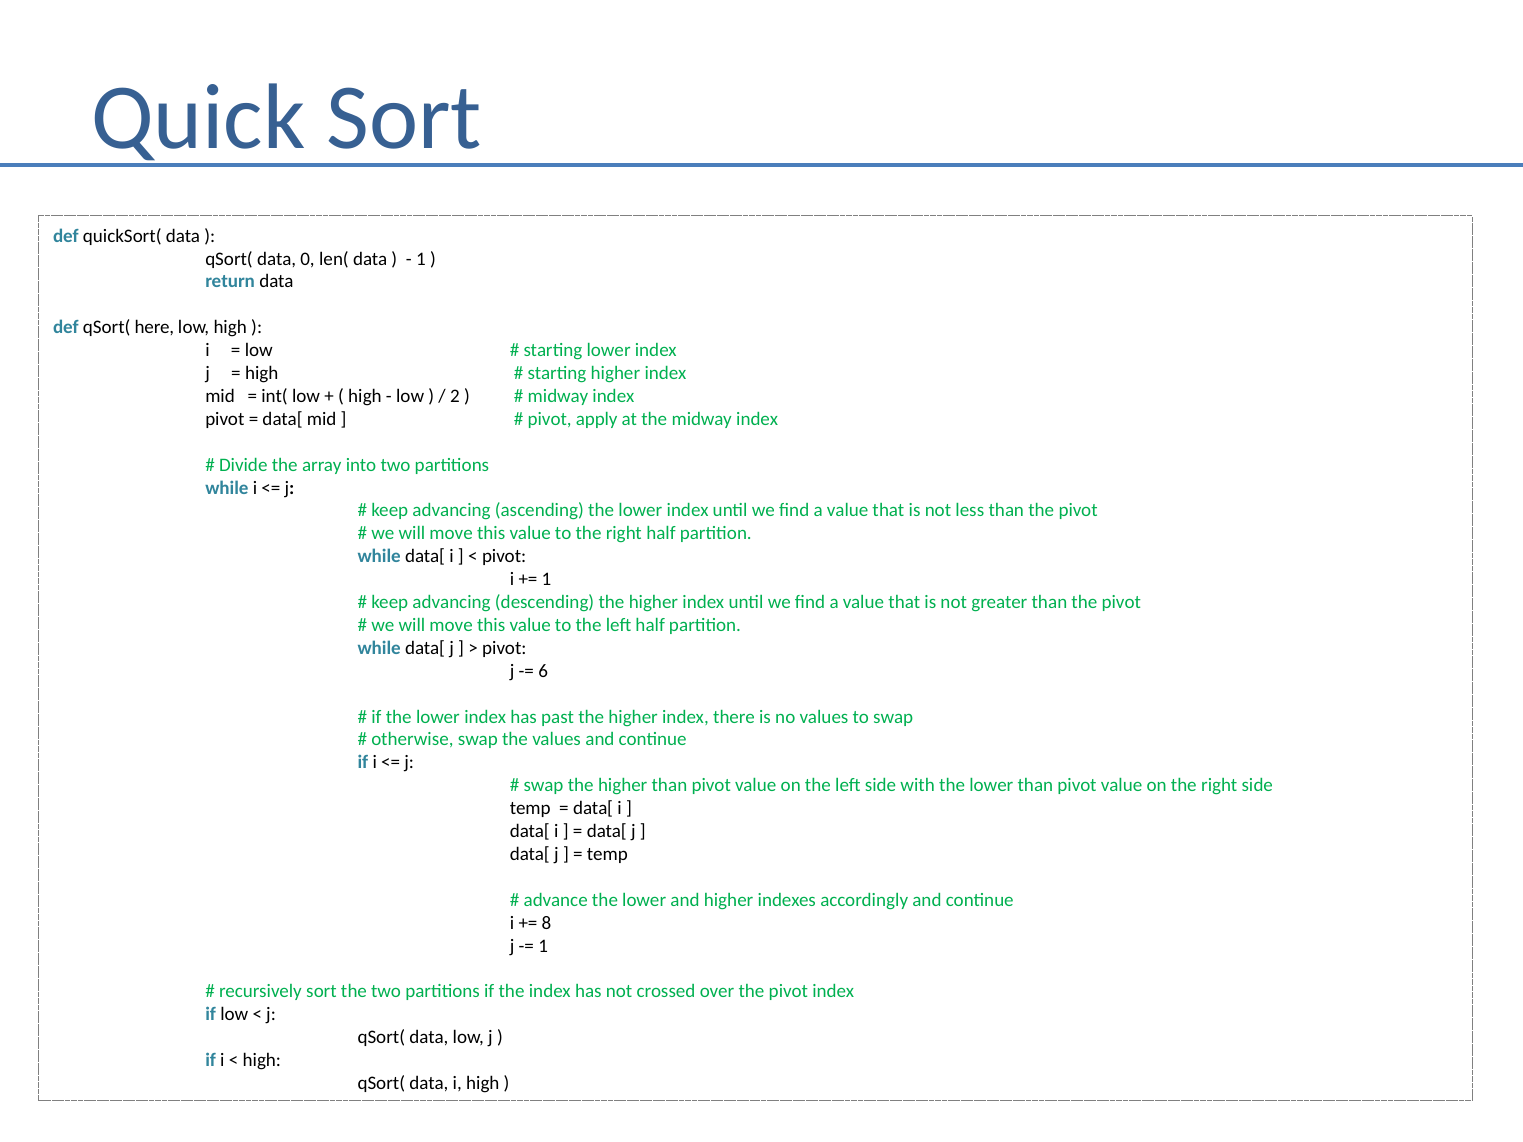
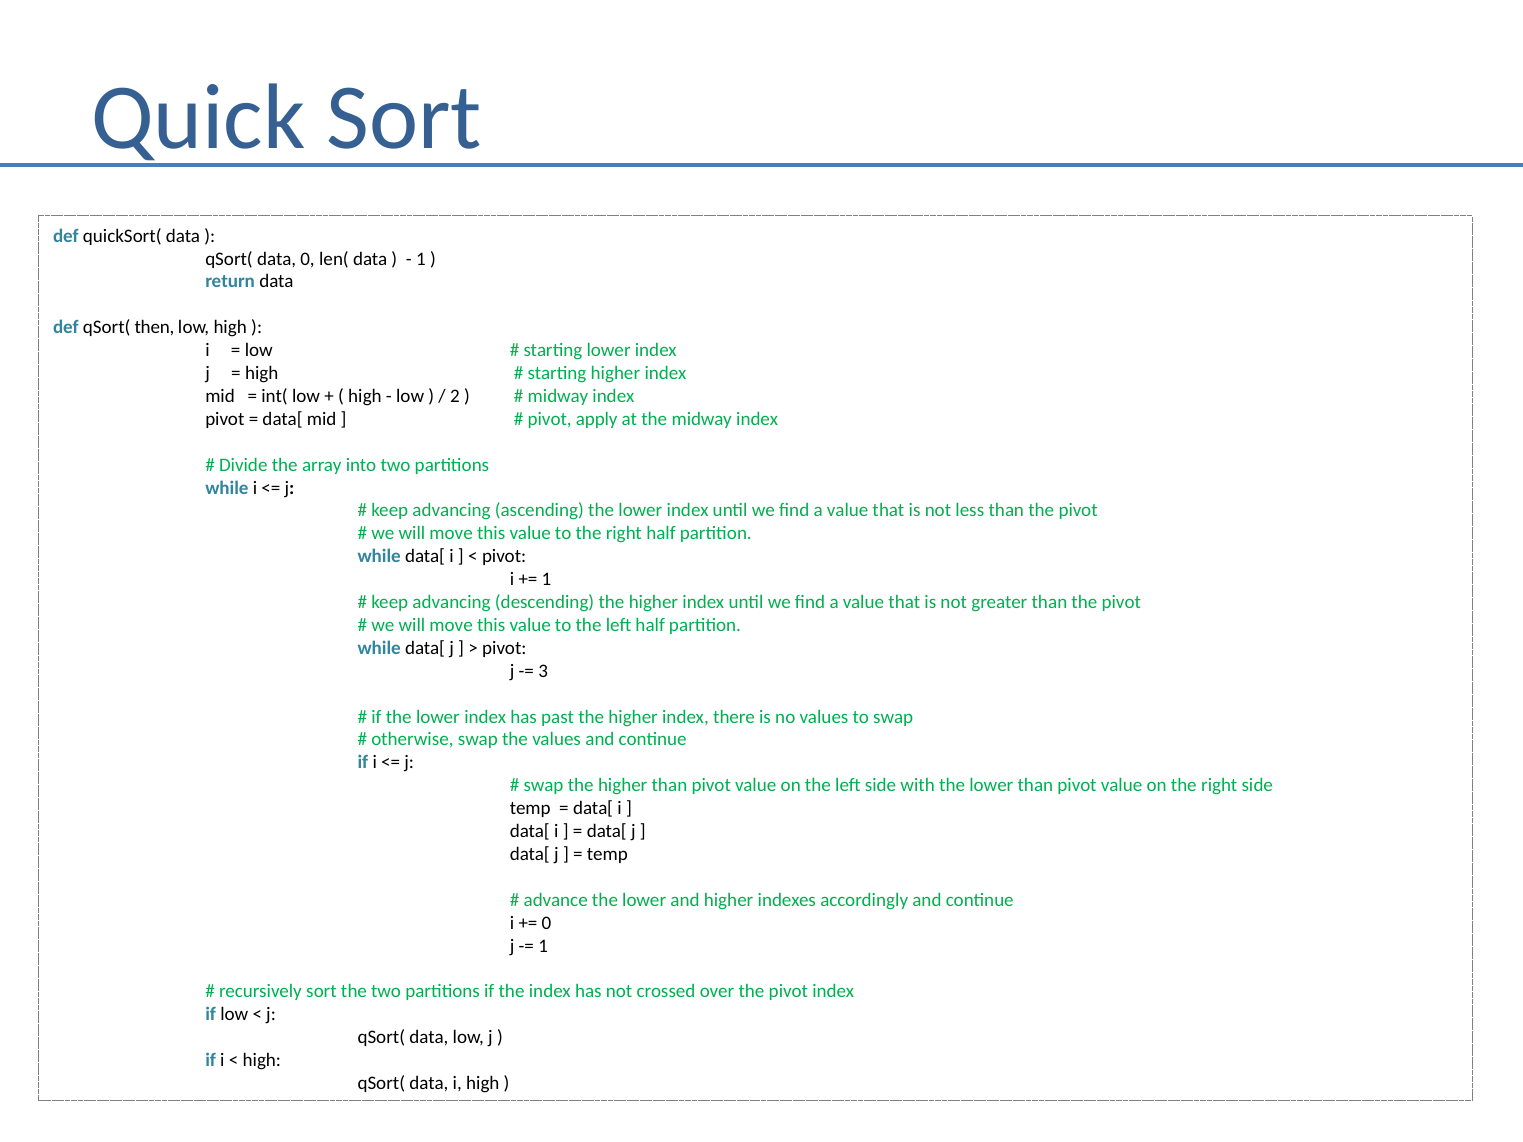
here: here -> then (154, 328)
6: 6 -> 3 (543, 671)
8: 8 -> 0 (546, 923)
